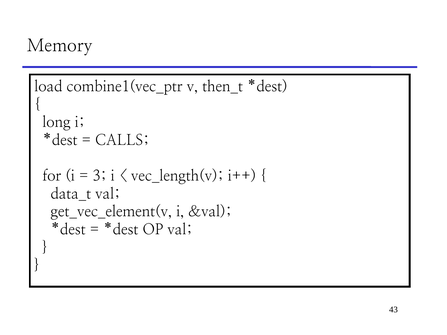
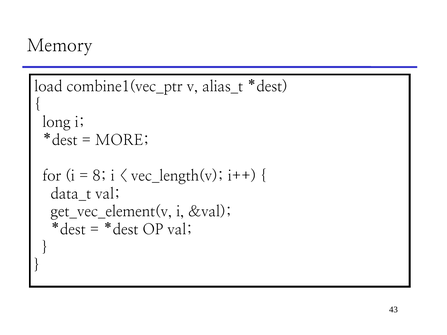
then_t: then_t -> alias_t (223, 87)
CALLS: CALLS -> MORE (122, 140)
3: 3 -> 8 (100, 176)
